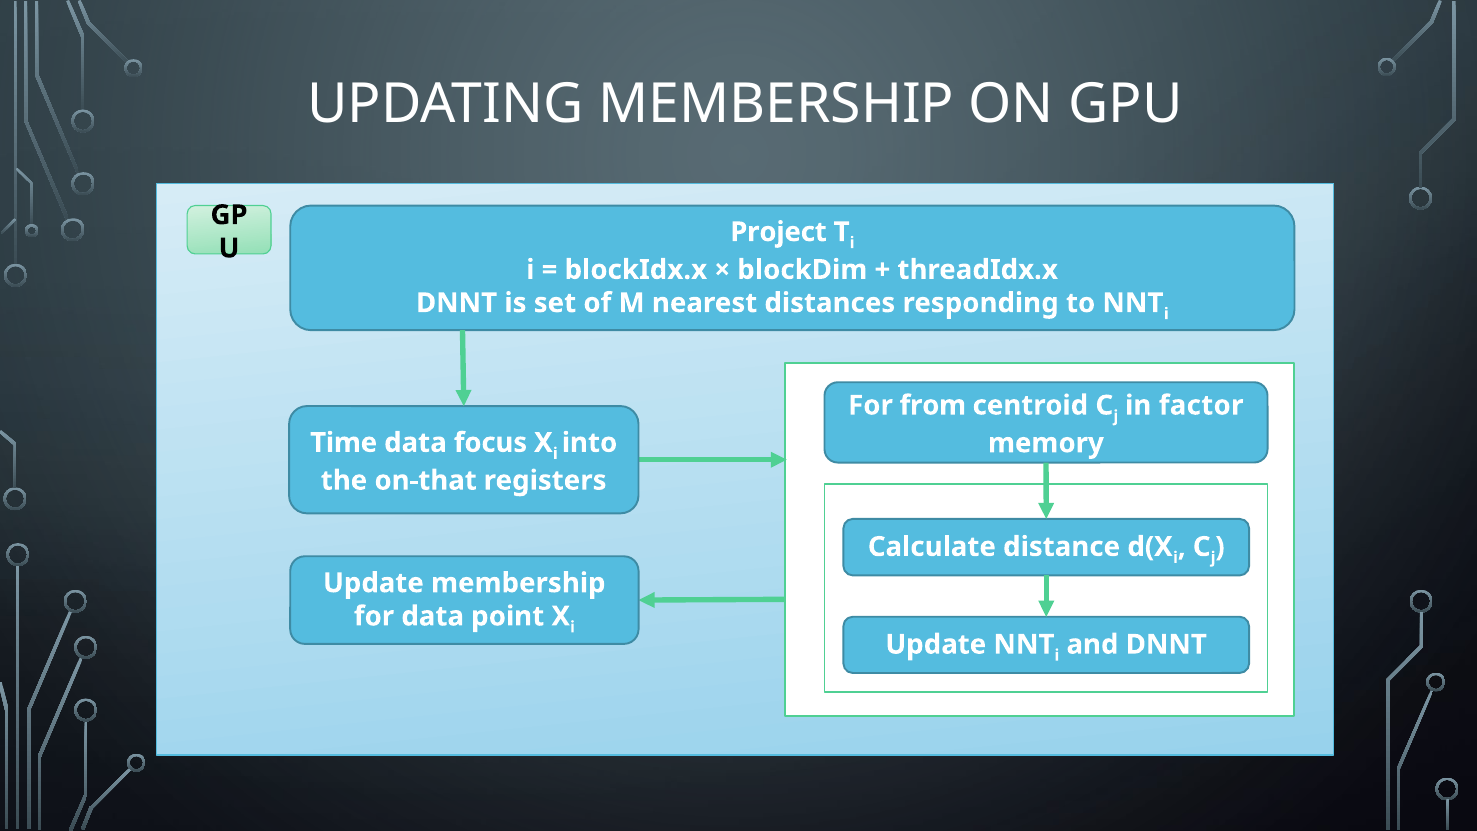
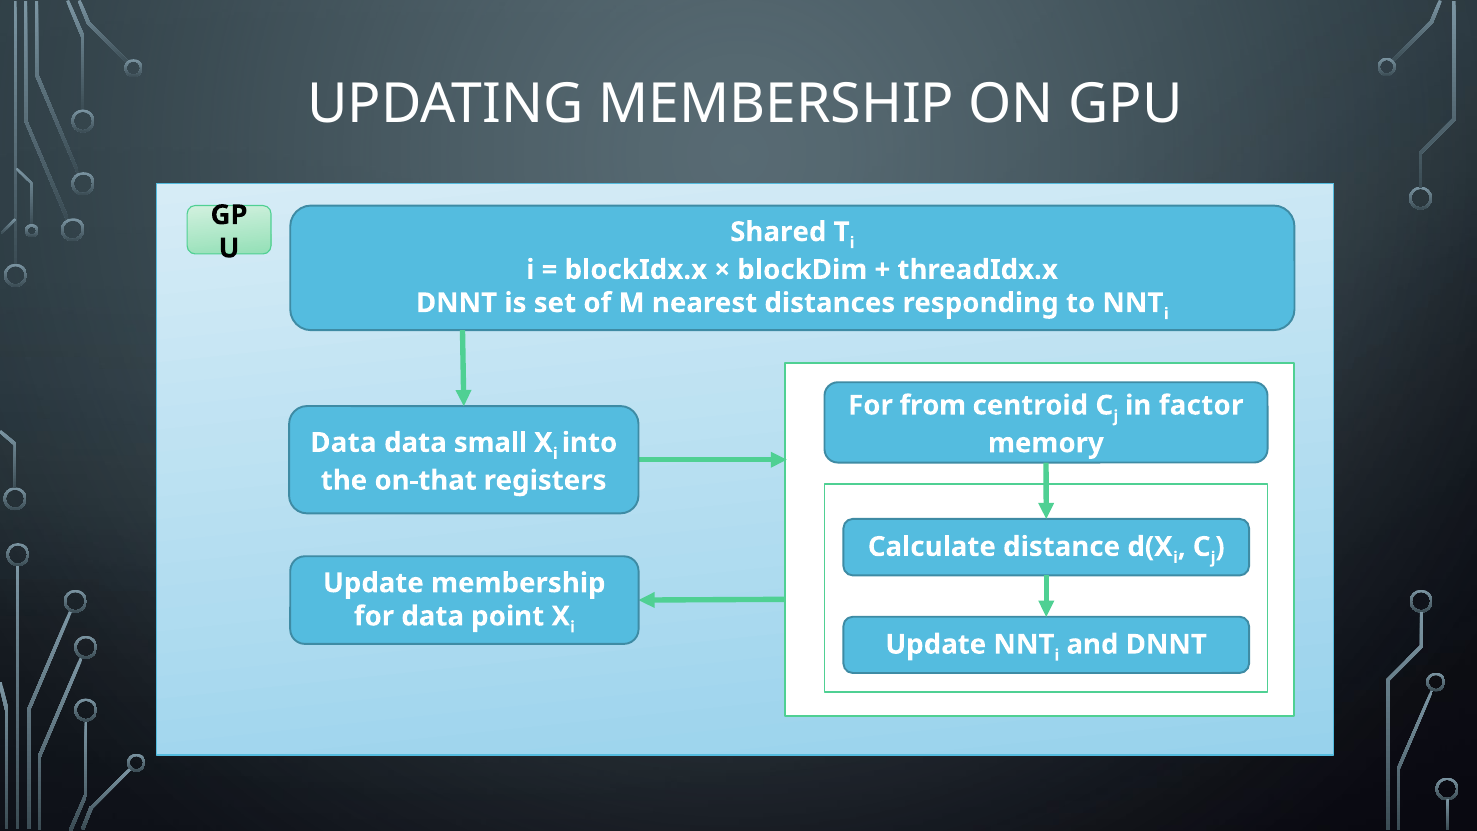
Project: Project -> Shared (778, 232)
Time: Time -> Data (343, 443)
focus: focus -> small (490, 443)
